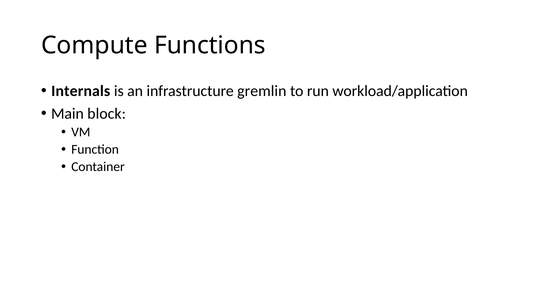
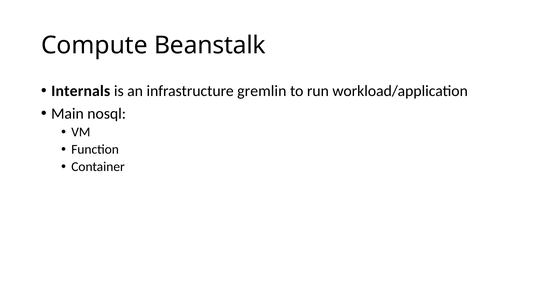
Functions: Functions -> Beanstalk (210, 45)
block: block -> nosql (107, 113)
